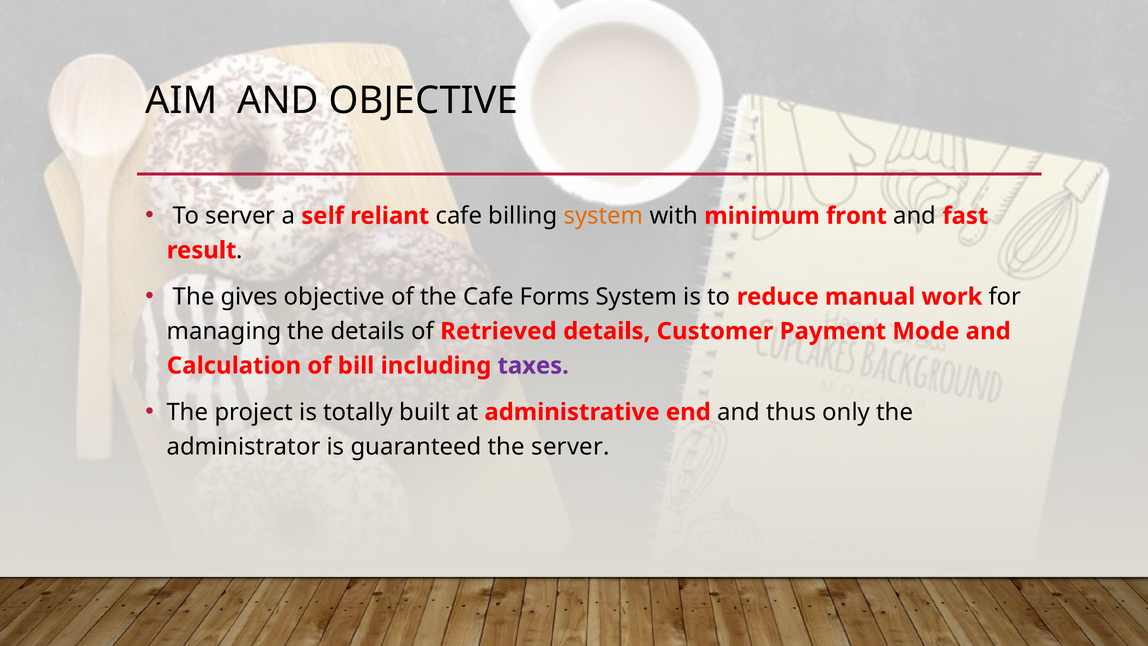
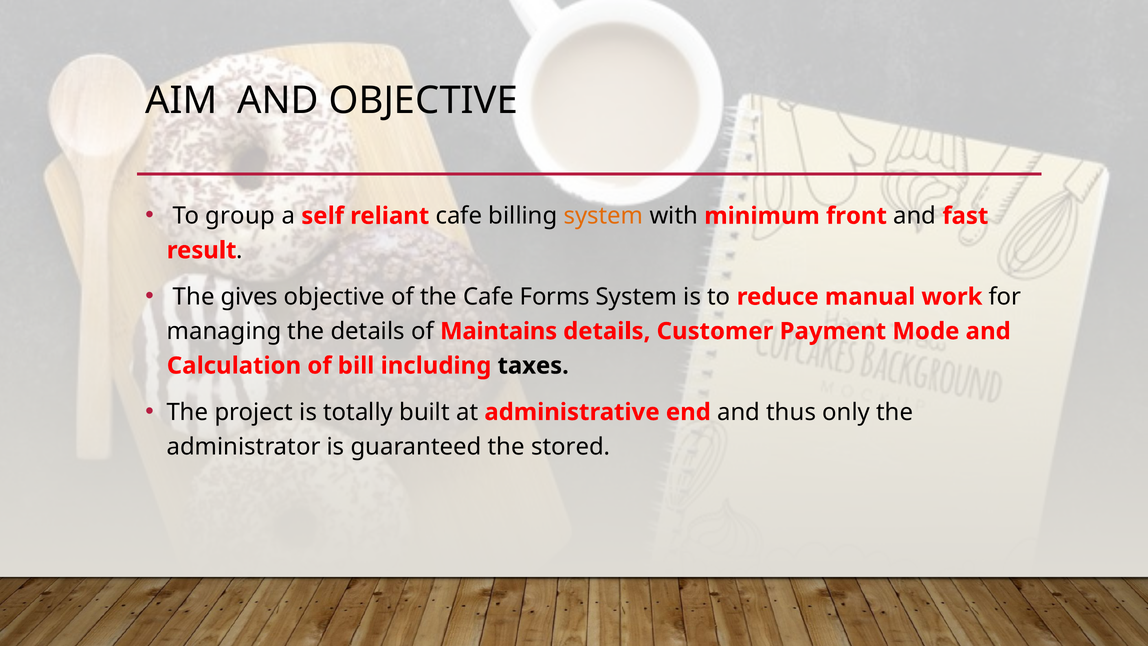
To server: server -> group (240, 216)
Retrieved: Retrieved -> Maintains (499, 331)
taxes colour: purple -> black (533, 366)
the server: server -> stored (571, 446)
